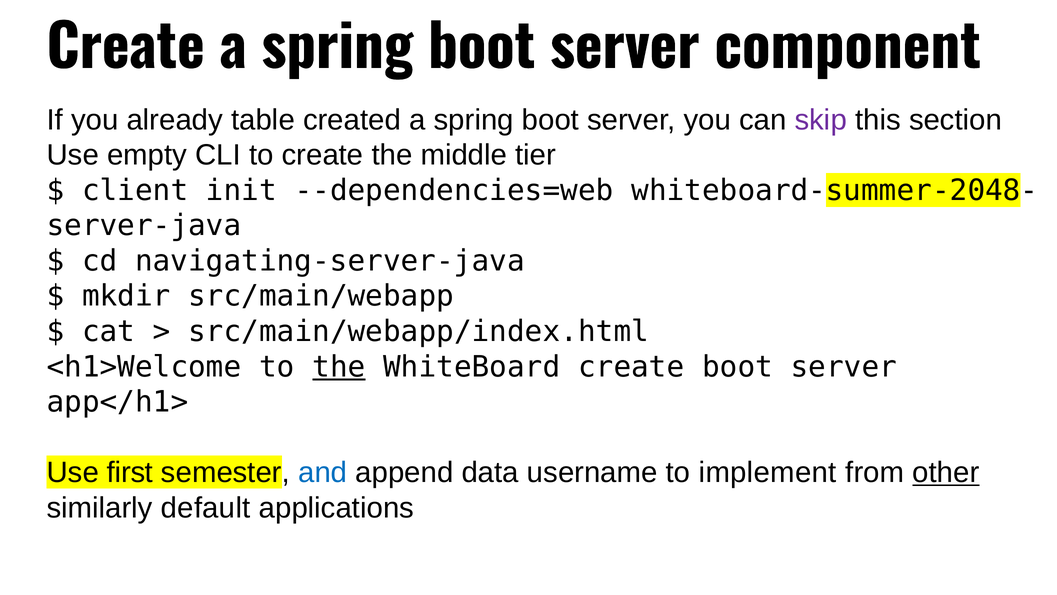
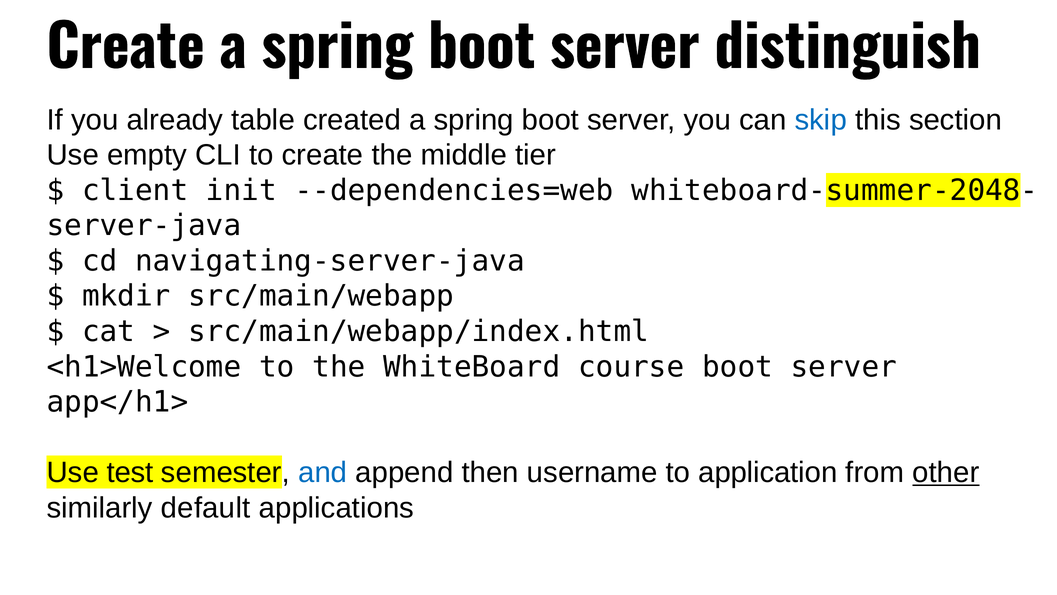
component: component -> distinguish (848, 48)
skip colour: purple -> blue (821, 120)
the underline: present -> none (339, 367)
WhiteBoard create: create -> course (631, 367)
first: first -> test (130, 472)
data: data -> then (490, 472)
implement: implement -> application (768, 472)
